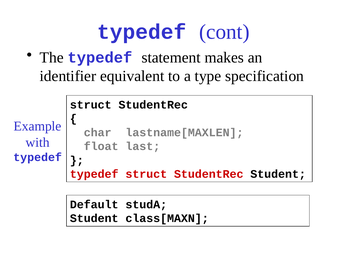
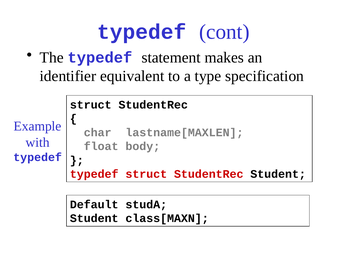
last: last -> body (143, 147)
